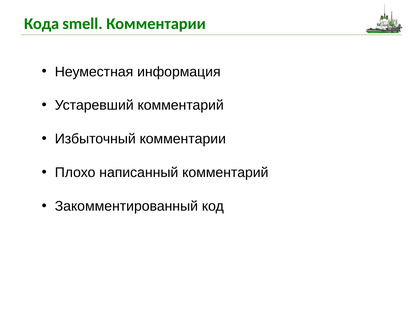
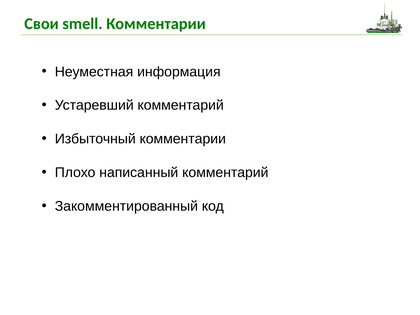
Кода: Кода -> Свои (42, 24)
